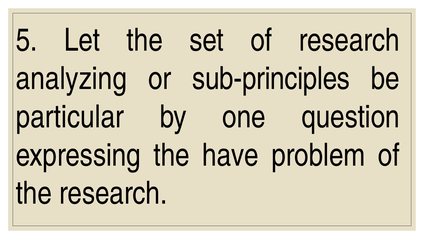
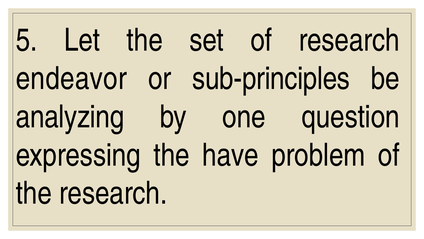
analyzing: analyzing -> endeavor (71, 79)
particular: particular -> analyzing (70, 117)
